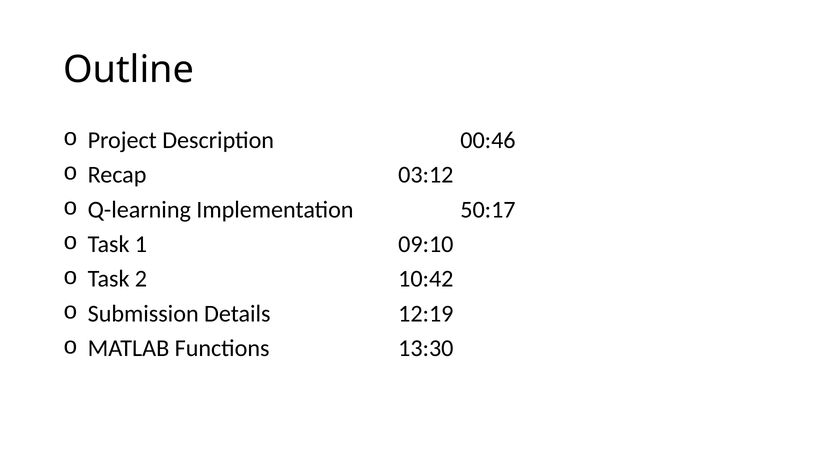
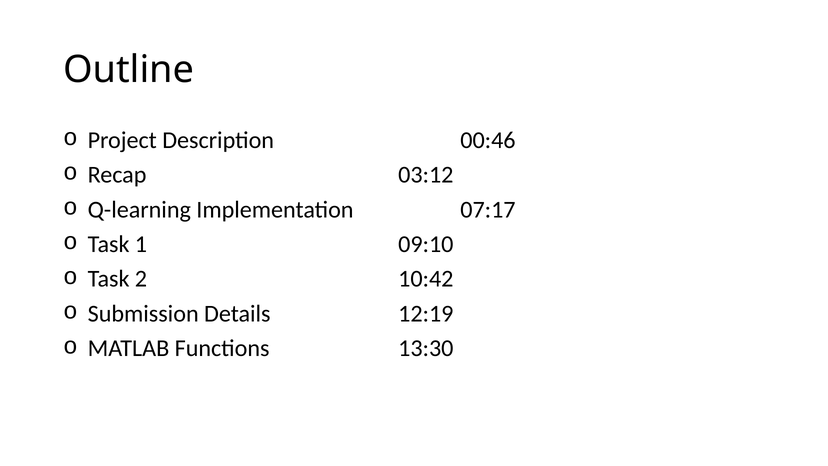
50:17: 50:17 -> 07:17 (488, 209)
